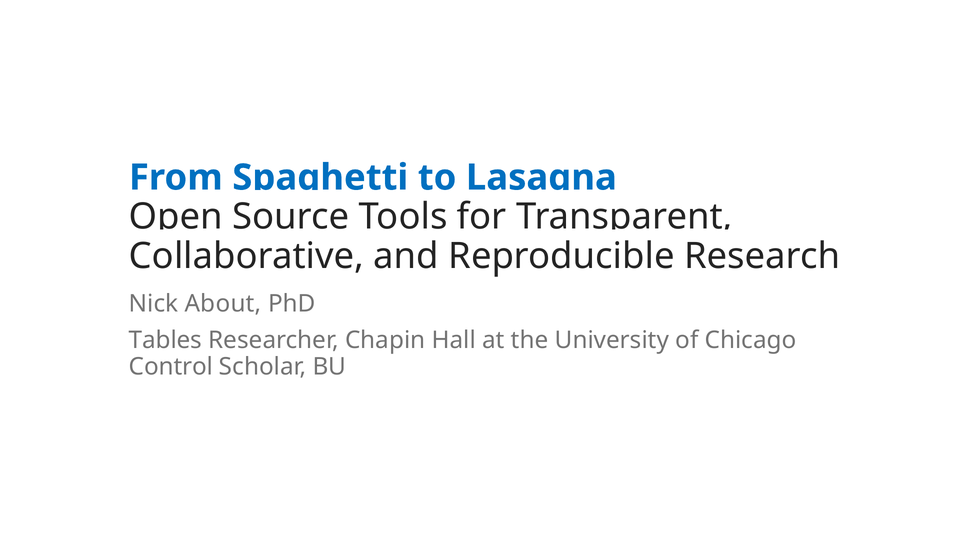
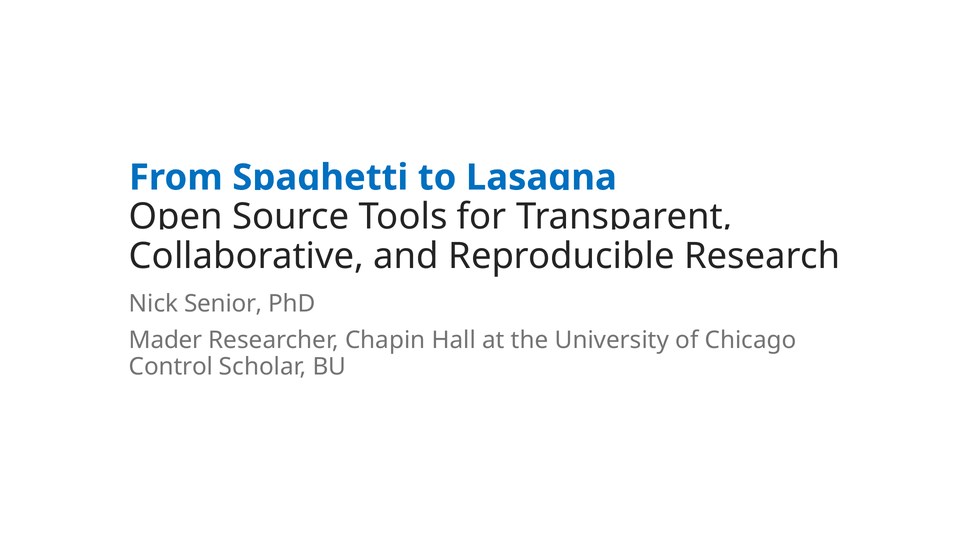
About: About -> Senior (223, 304)
Tables: Tables -> Mader (166, 341)
